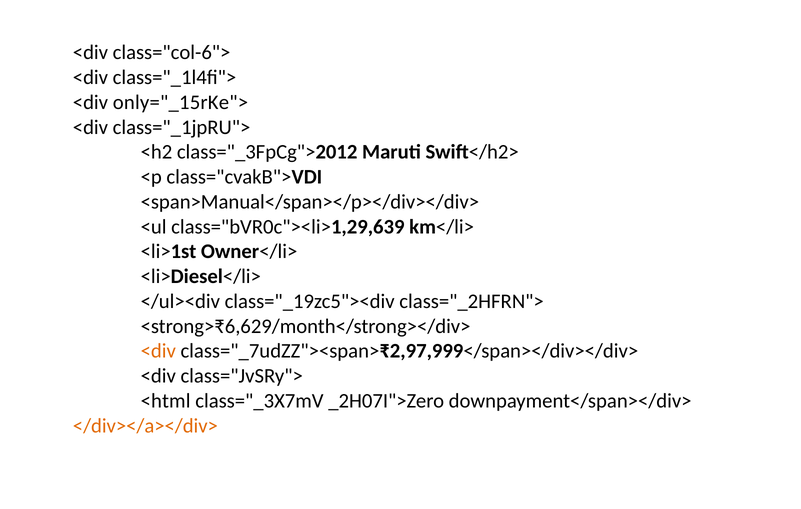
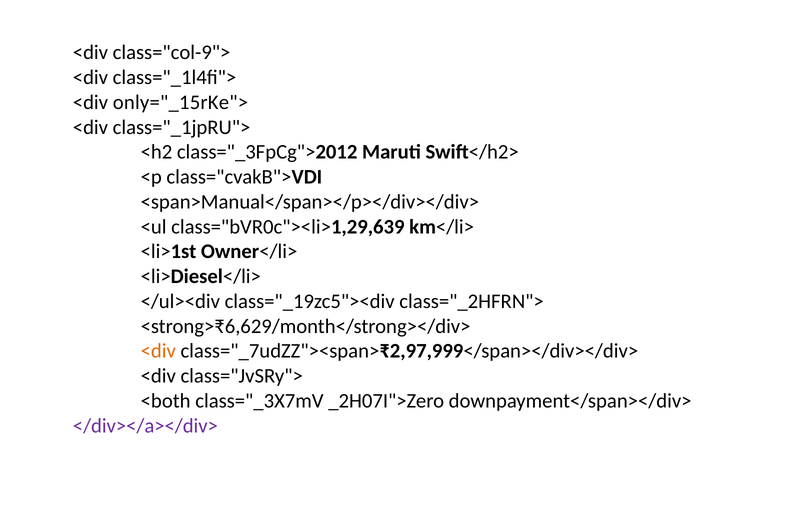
class="col-6">: class="col-6"> -> class="col-9"> (172, 53)
<html: <html -> <both (166, 400)
</div></a></div> colour: orange -> purple (145, 425)
